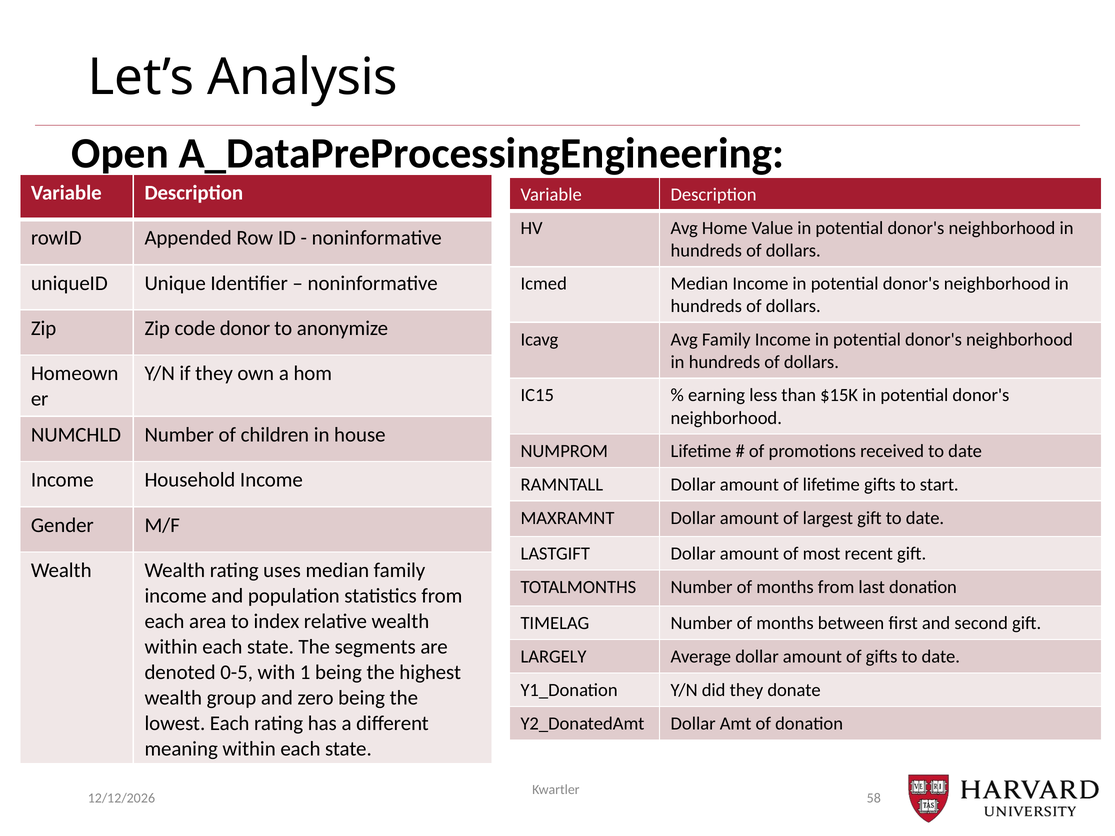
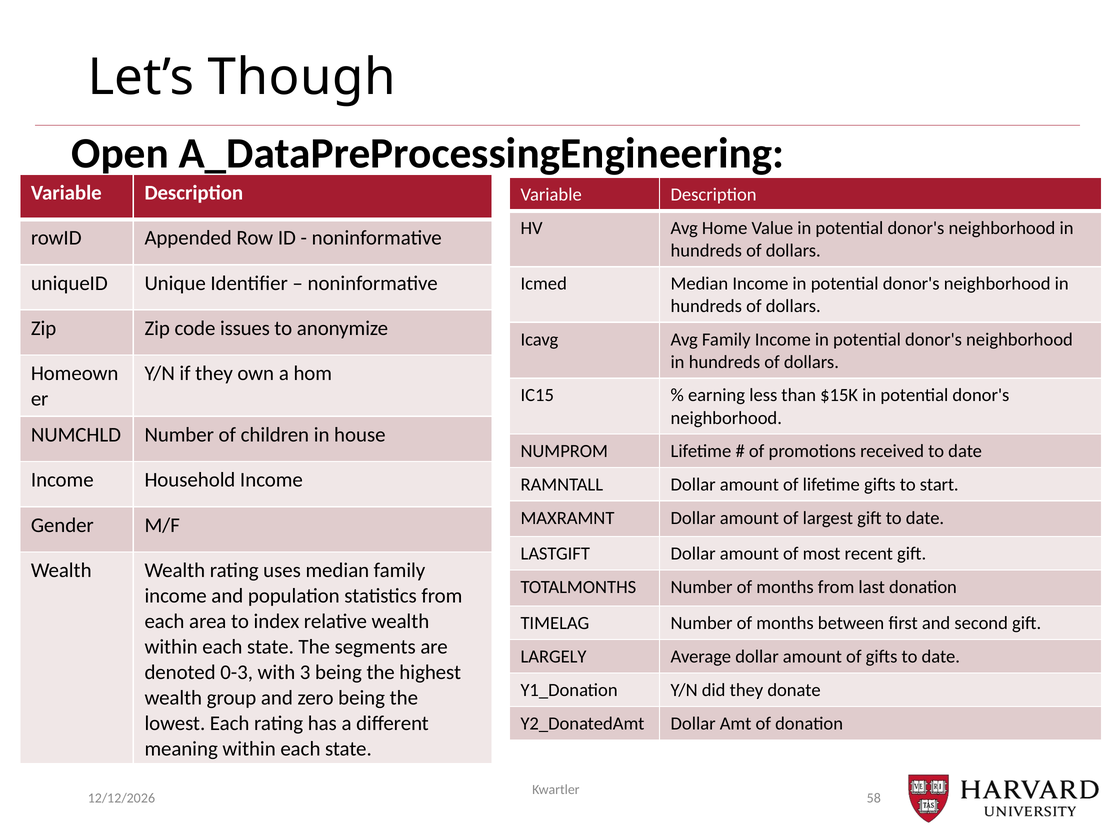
Analysis: Analysis -> Though (302, 77)
donor: donor -> issues (245, 328)
0-5: 0-5 -> 0-3 (237, 673)
1: 1 -> 3 (305, 673)
